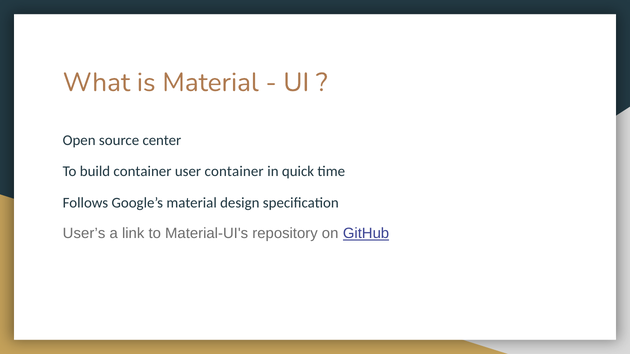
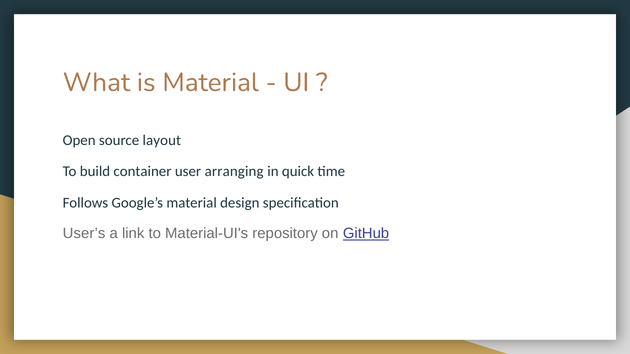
center: center -> layout (162, 140)
user container: container -> arranging (234, 172)
